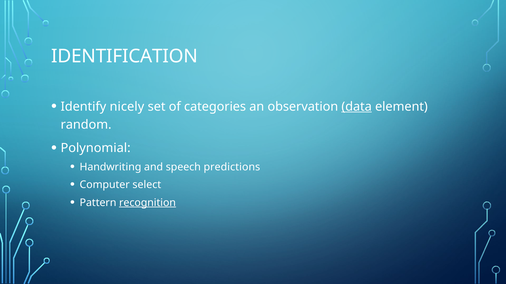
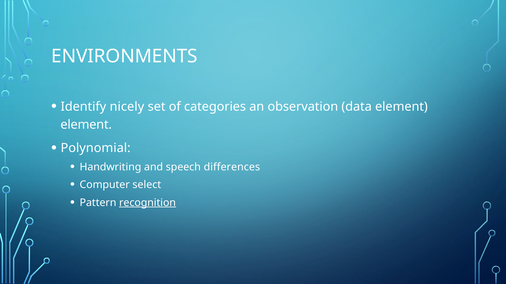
IDENTIFICATION: IDENTIFICATION -> ENVIRONMENTS (124, 56)
data underline: present -> none (357, 107)
random: random -> element (86, 125)
predictions: predictions -> differences (232, 167)
